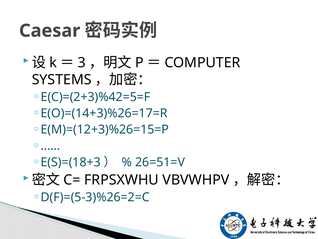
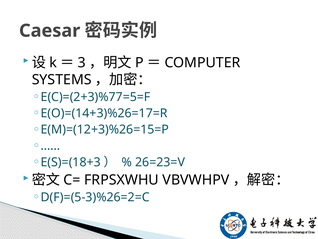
E(C)=(2+3)%42=5=F: E(C)=(2+3)%42=5=F -> E(C)=(2+3)%77=5=F (96, 97)
26=51=V: 26=51=V -> 26=23=V (160, 162)
